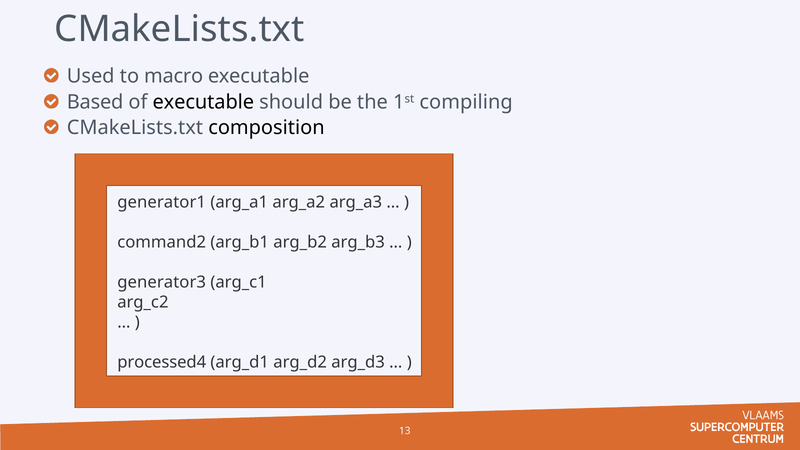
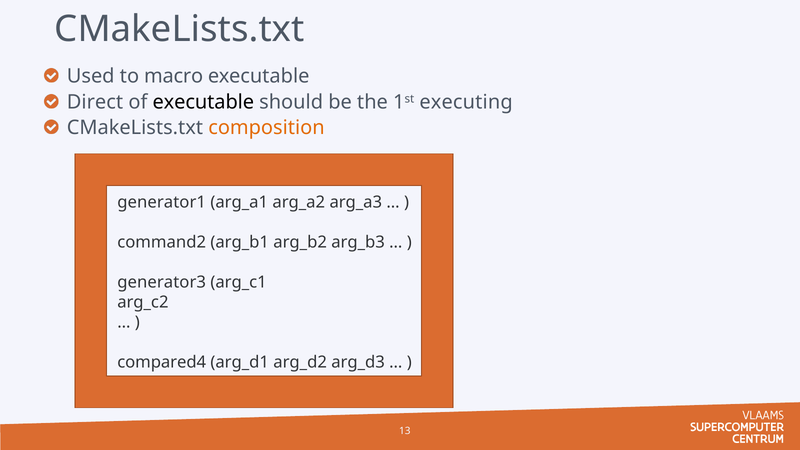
Based: Based -> Direct (95, 102)
compiling: compiling -> executing (466, 102)
composition colour: black -> orange (266, 128)
processed4: processed4 -> compared4 (162, 362)
